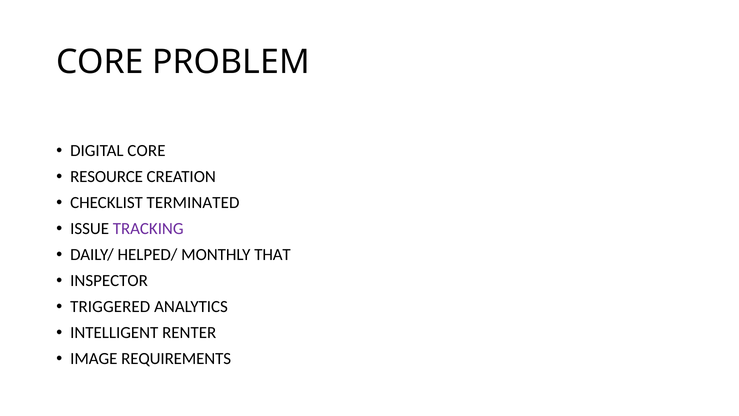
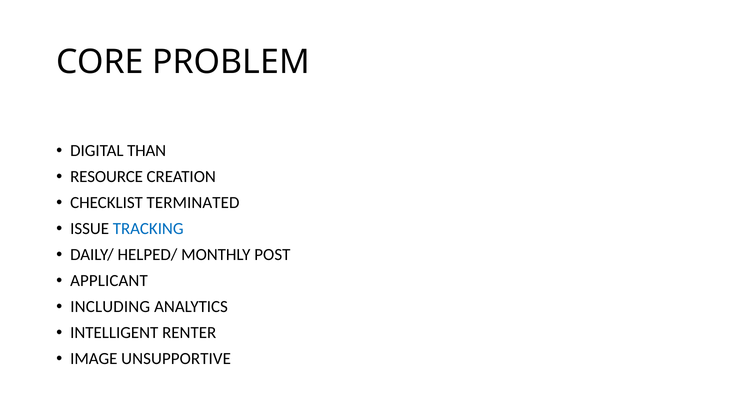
DIGITAL CORE: CORE -> THAN (147, 150)
TRACKING colour: purple -> blue (148, 228)
THAT: THAT -> POST (272, 254)
INSPECTOR: INSPECTOR -> APPLICANT (109, 280)
TRIGGERED: TRIGGERED -> INCLUDING (110, 306)
REQUIREMENTS: REQUIREMENTS -> UNSUPPORTIVE (176, 358)
